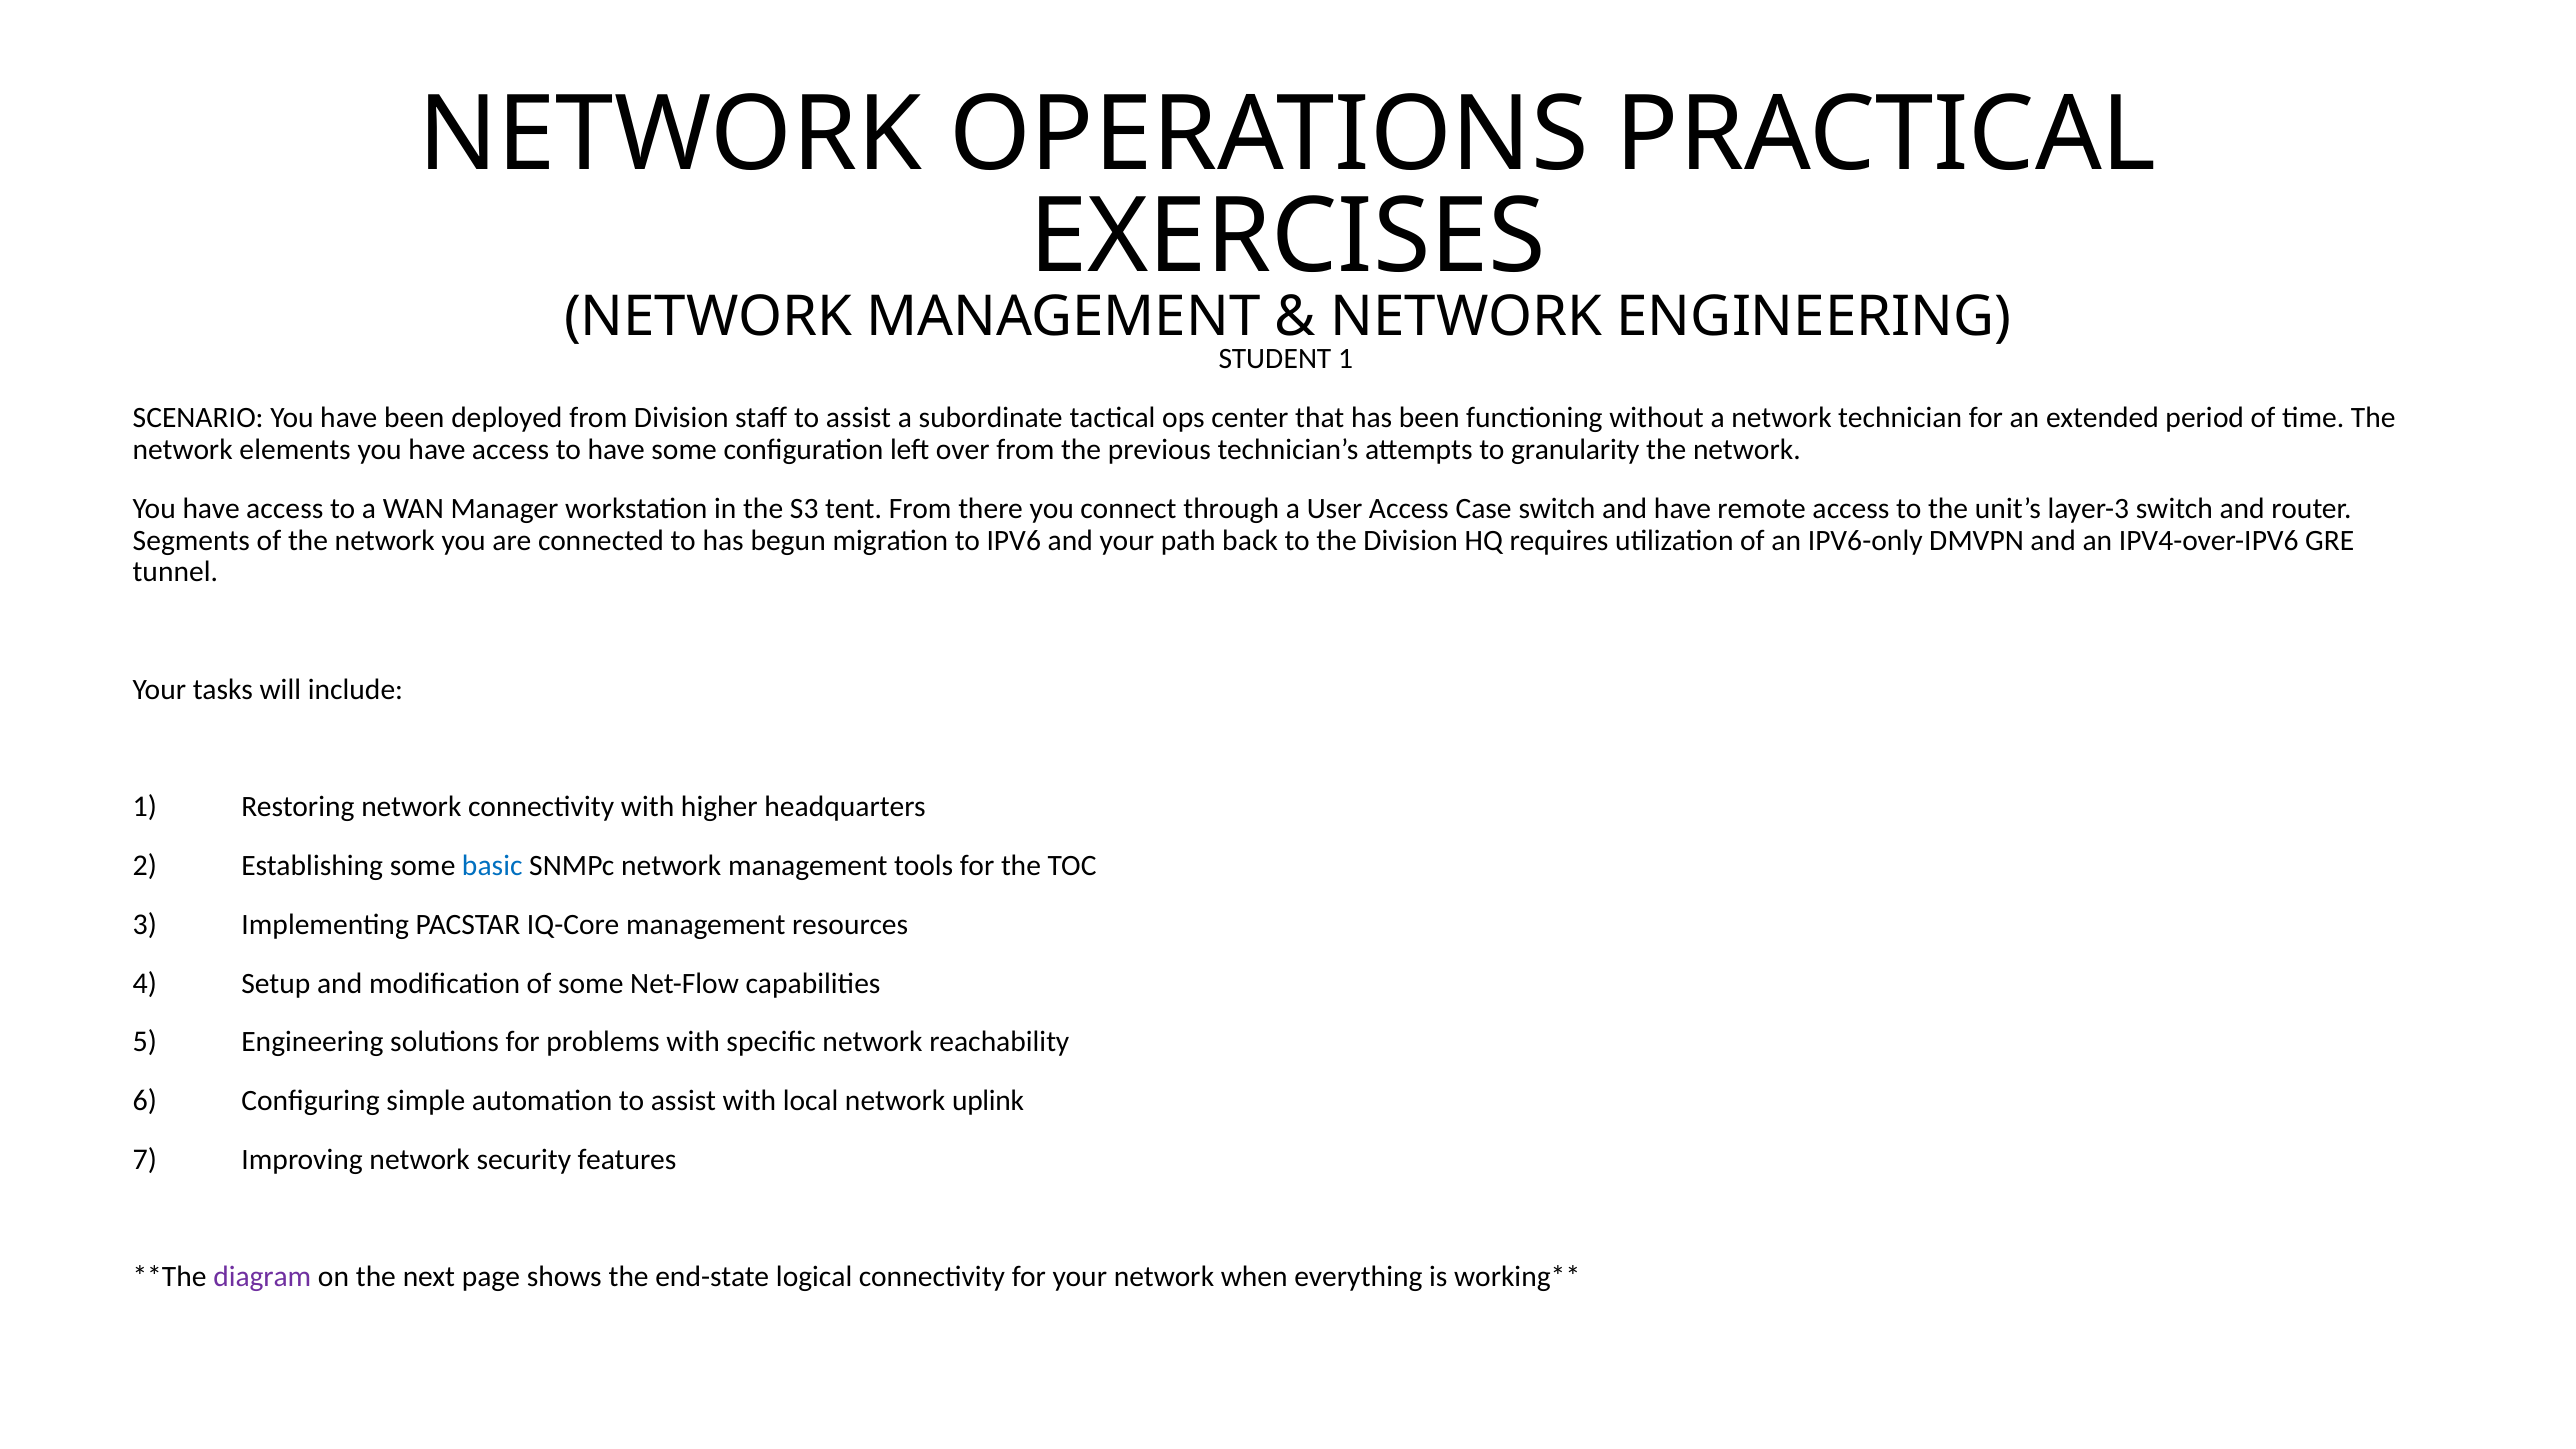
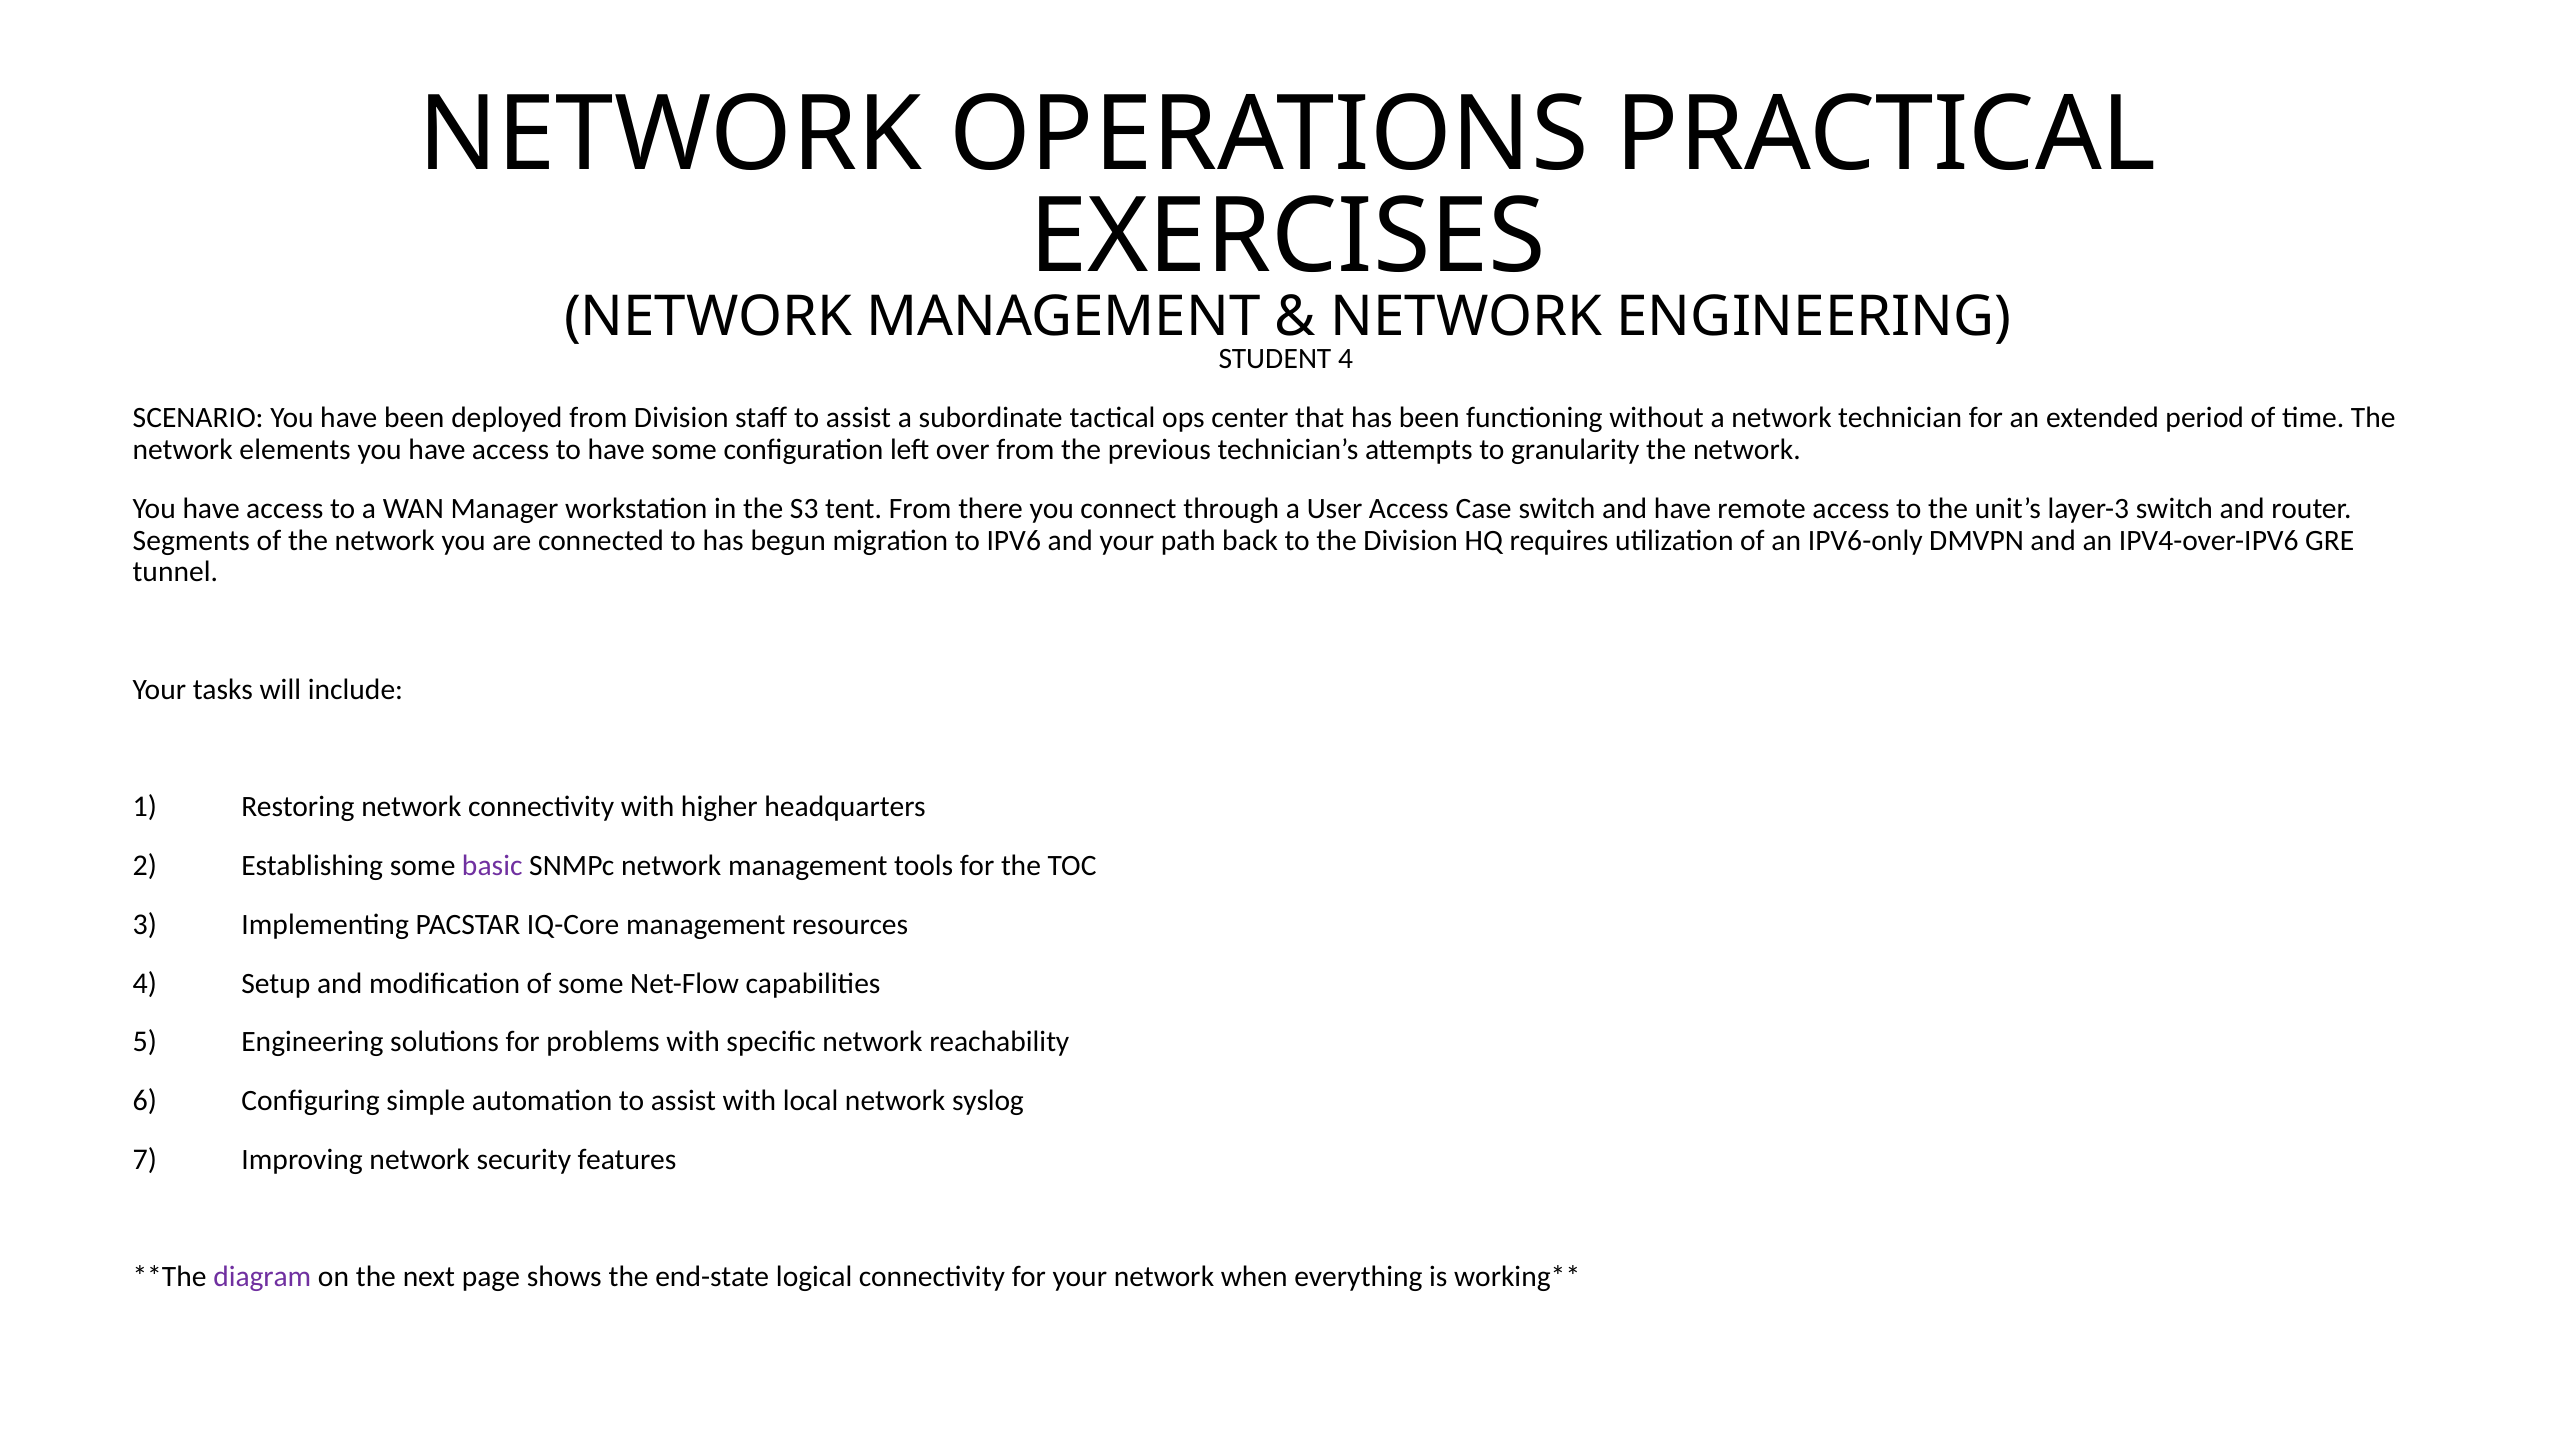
STUDENT 1: 1 -> 4 (1346, 359)
basic colour: blue -> purple (492, 866)
uplink: uplink -> syslog (988, 1101)
